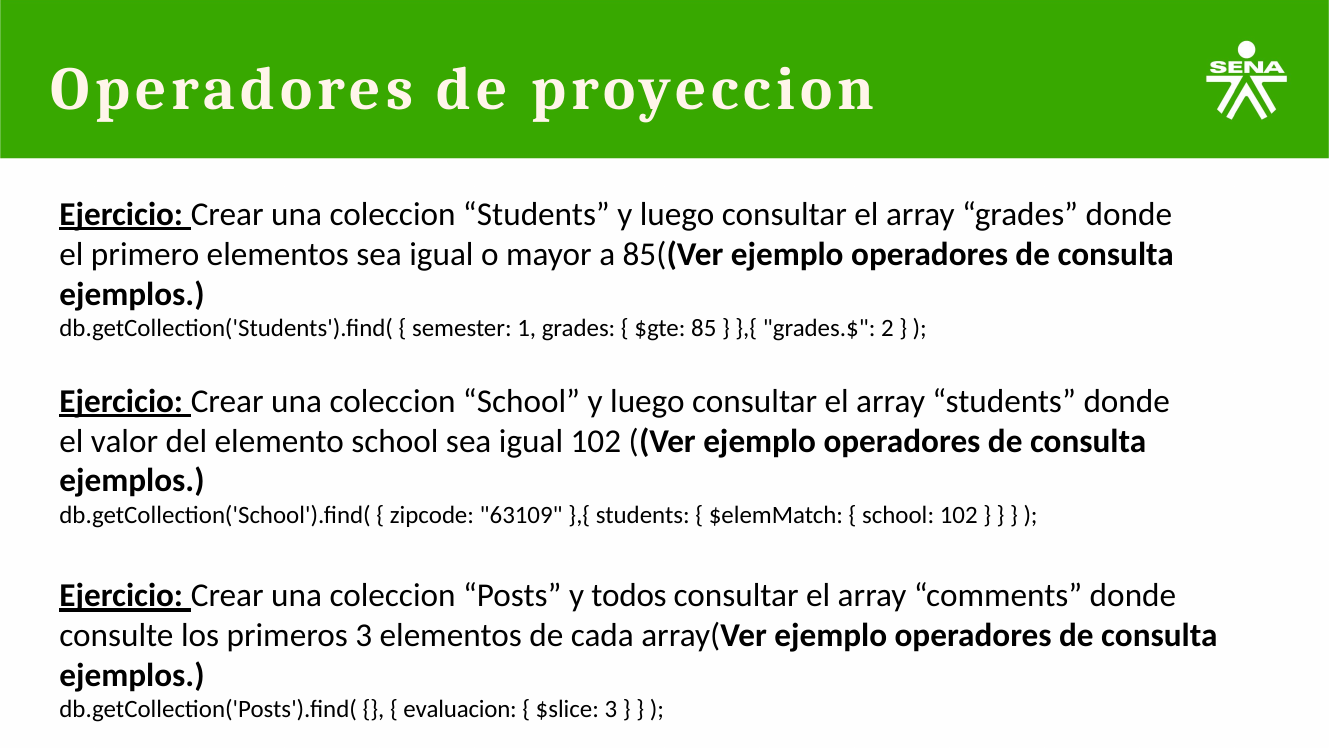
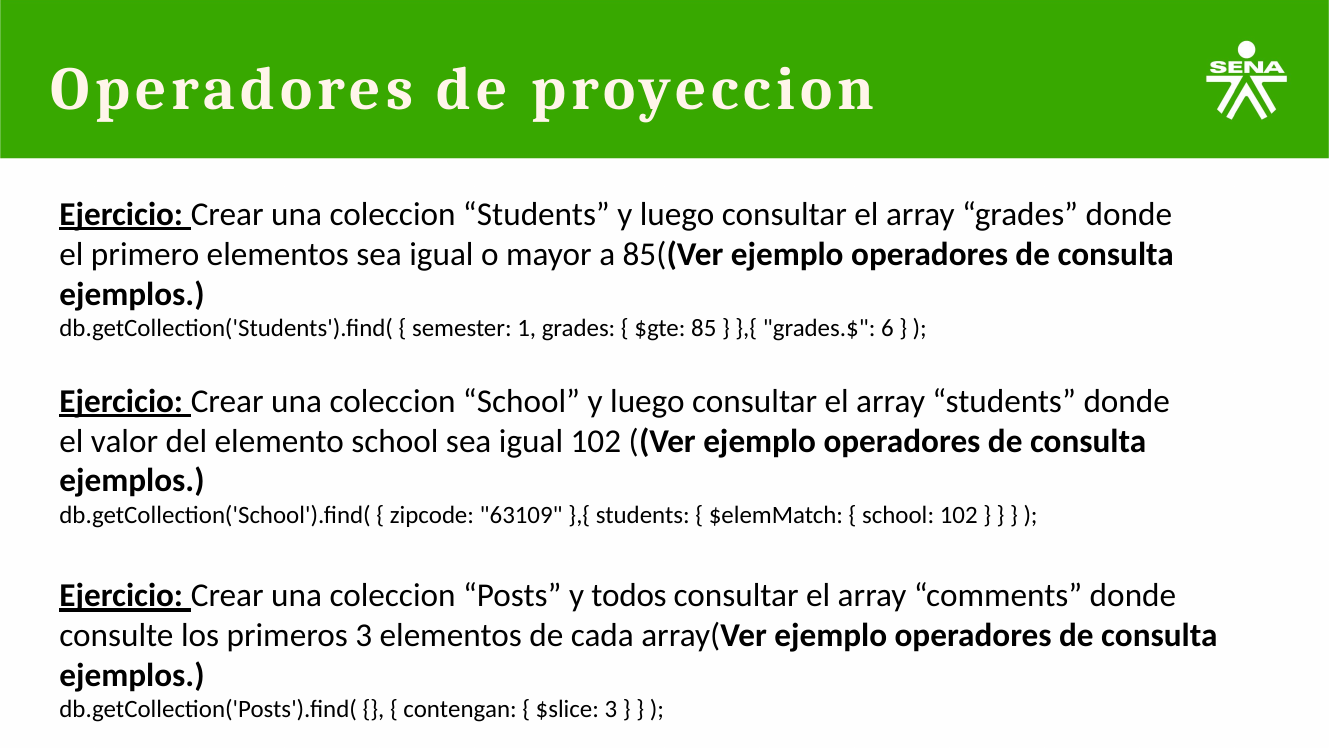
2: 2 -> 6 (887, 328)
evaluacion: evaluacion -> contengan (460, 709)
